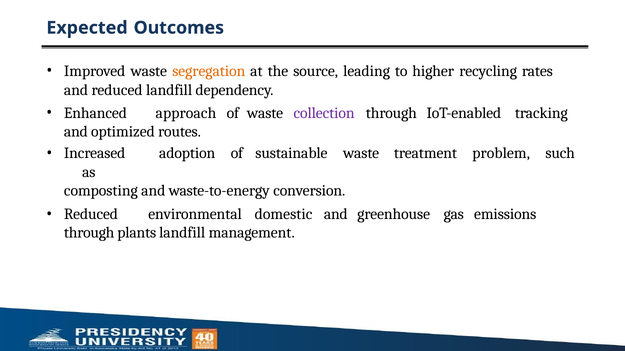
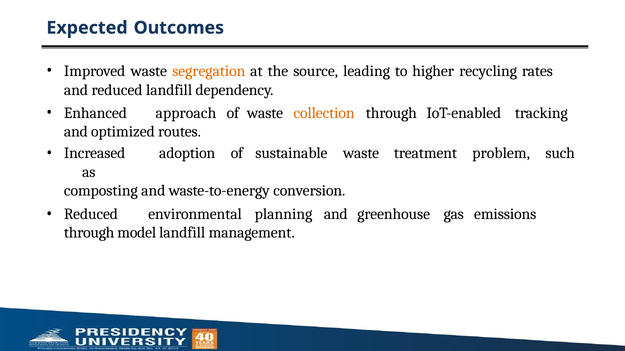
collection colour: purple -> orange (324, 113)
domestic: domestic -> planning (284, 215)
plants: plants -> model (137, 233)
